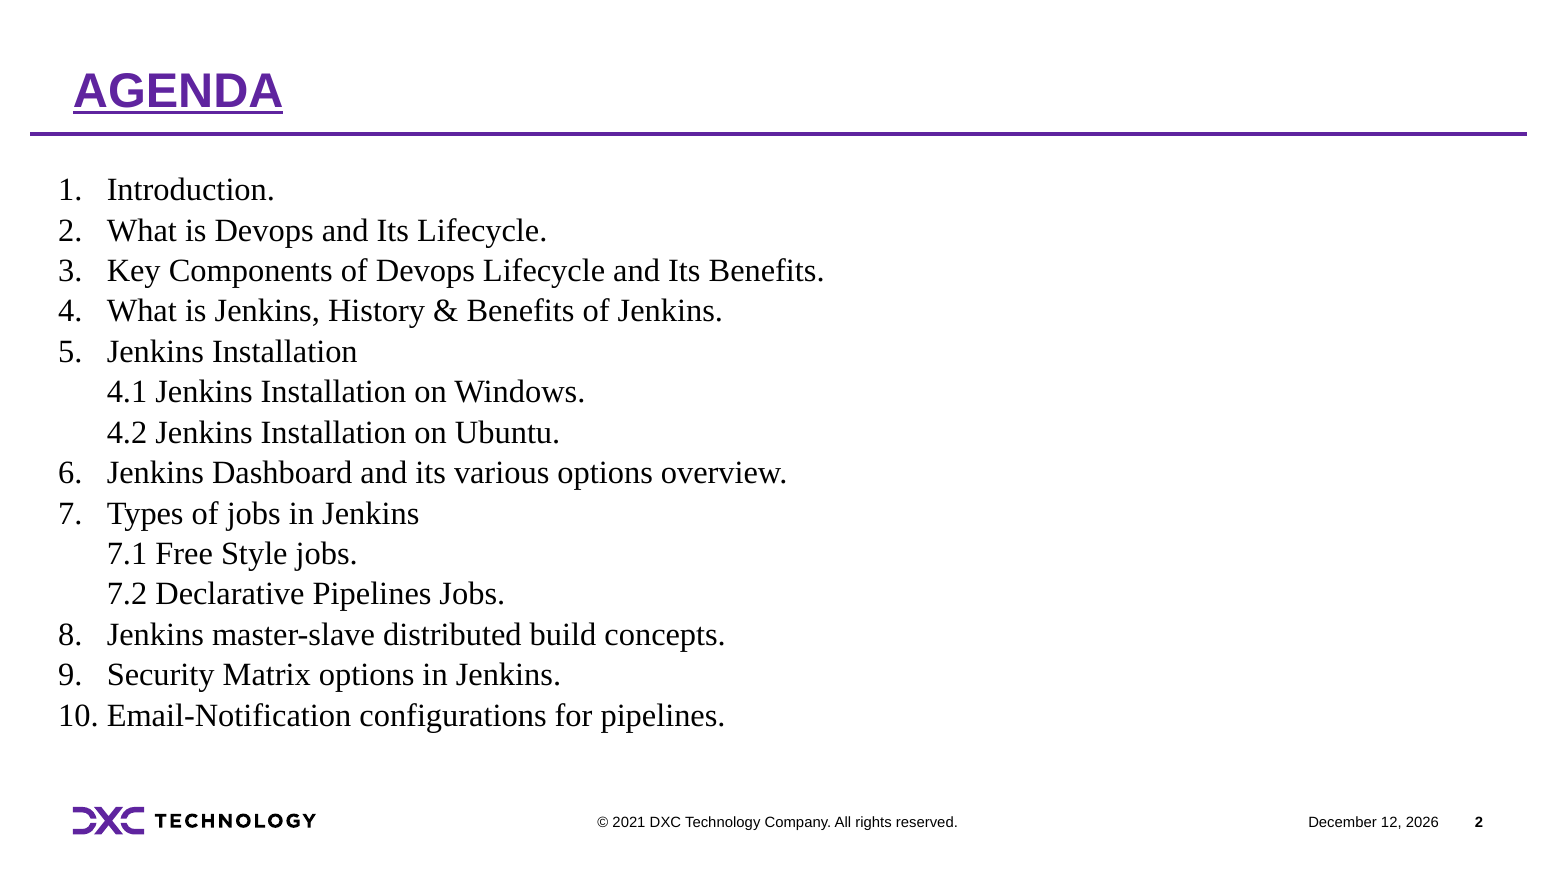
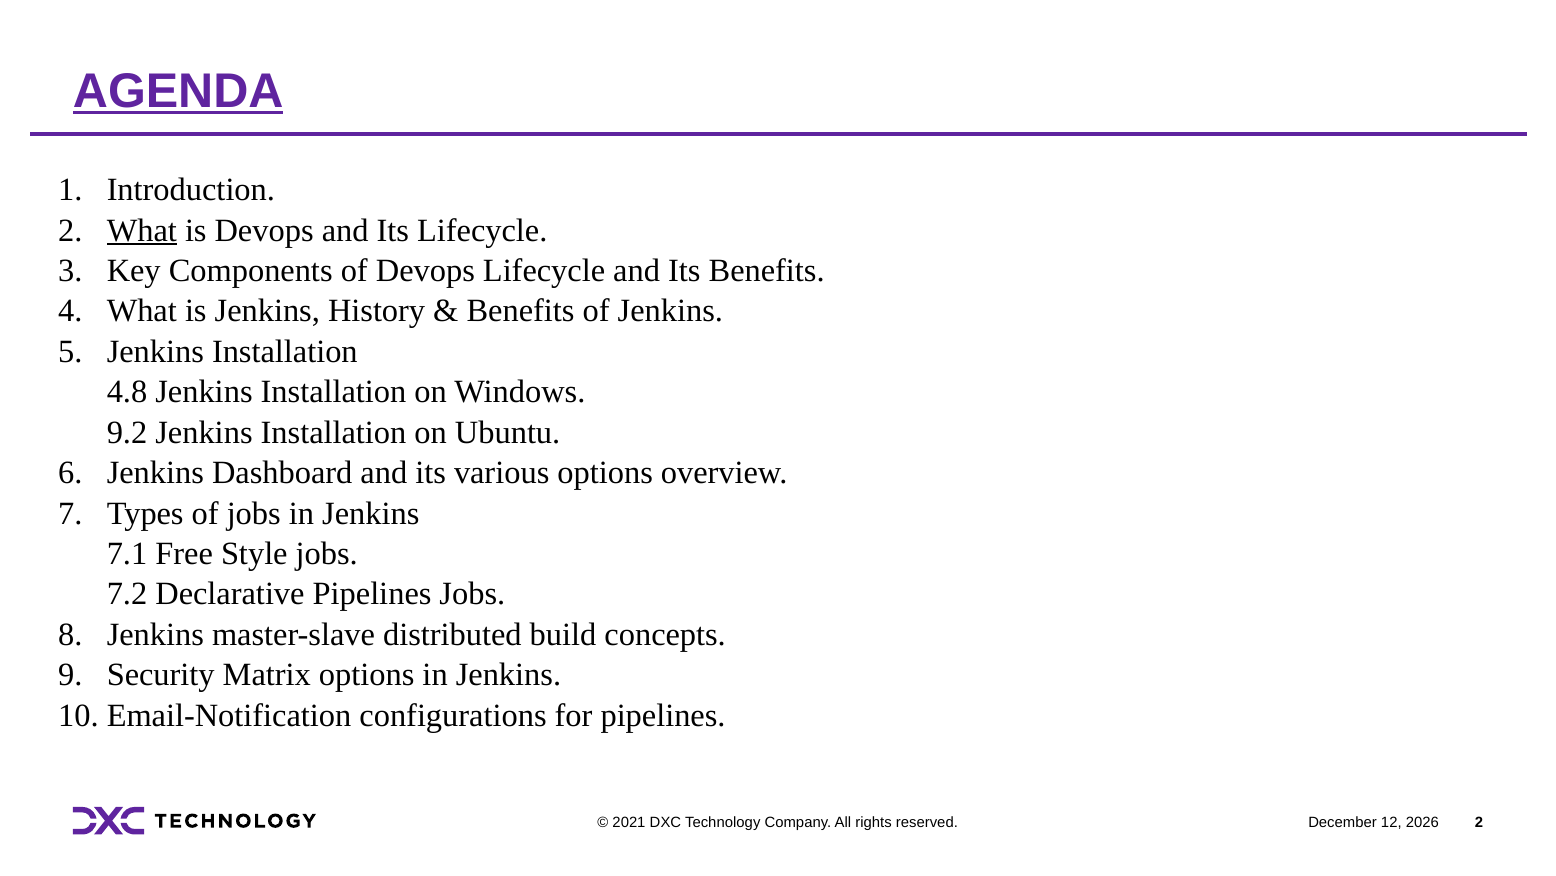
What underline: none -> present (142, 230)
4.1: 4.1 -> 4.8 (127, 392)
4.2: 4.2 -> 9.2 (127, 432)
